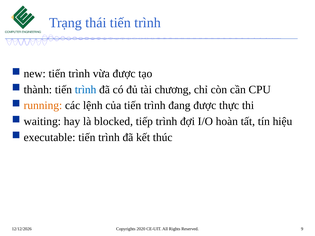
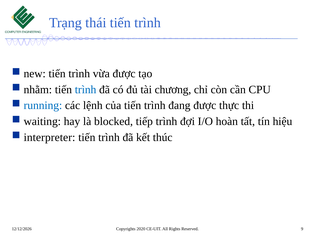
thành: thành -> nhằm (38, 90)
running colour: orange -> blue (43, 106)
executable: executable -> interpreter (49, 137)
